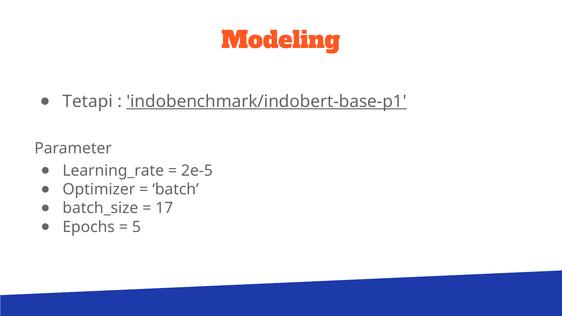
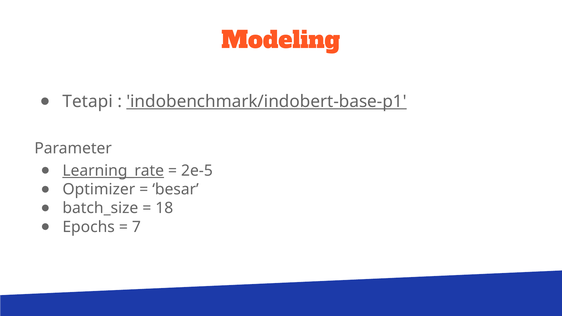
Learning_rate underline: none -> present (113, 171)
batch: batch -> besar (176, 189)
17: 17 -> 18 (164, 208)
5: 5 -> 7 (136, 227)
